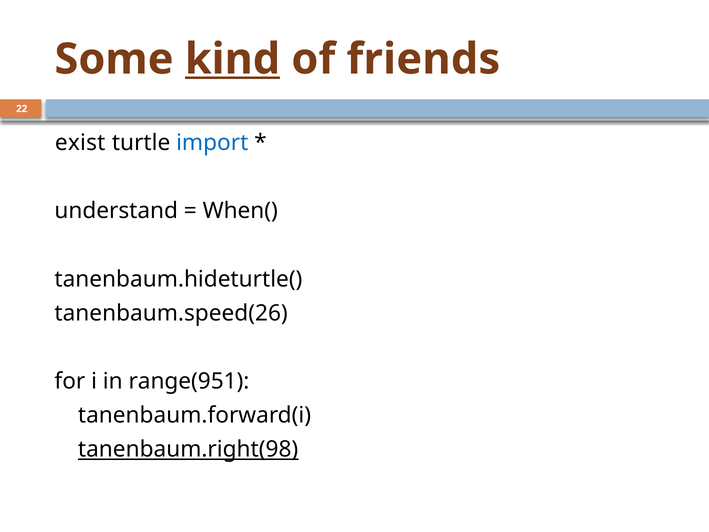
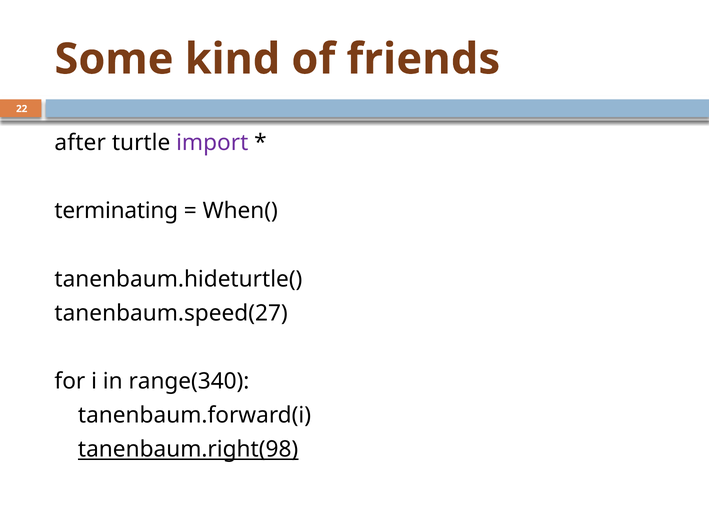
kind underline: present -> none (232, 59)
exist: exist -> after (80, 143)
import colour: blue -> purple (212, 143)
understand: understand -> terminating (116, 211)
tanenbaum.speed(26: tanenbaum.speed(26 -> tanenbaum.speed(27 (171, 313)
range(951: range(951 -> range(340 (189, 381)
